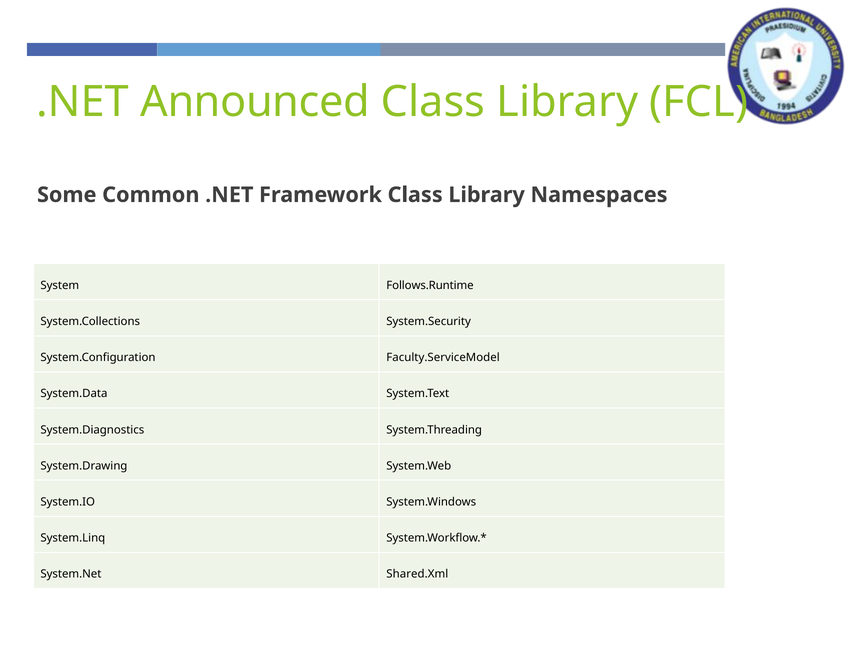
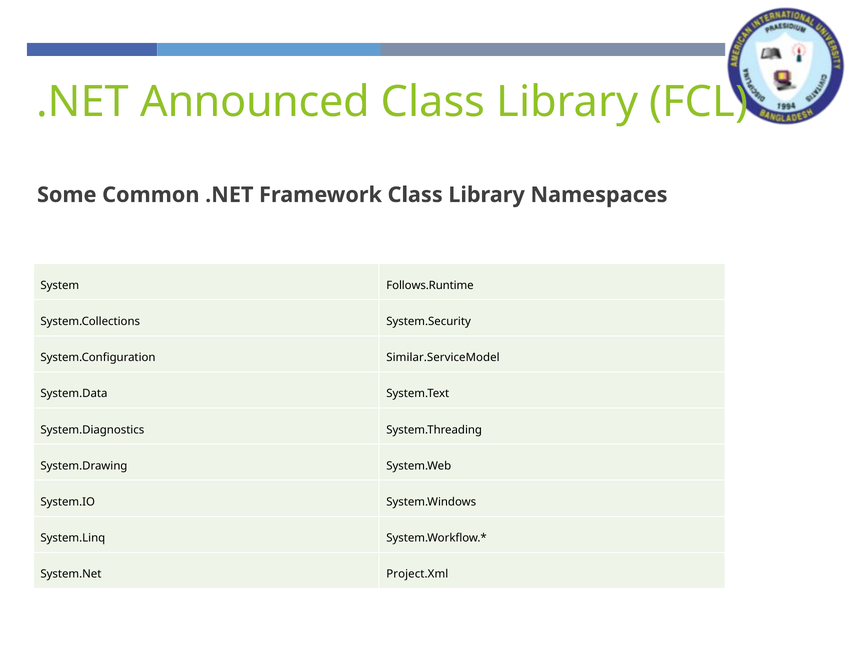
Faculty.ServiceModel: Faculty.ServiceModel -> Similar.ServiceModel (443, 358)
Shared.Xml: Shared.Xml -> Project.Xml (417, 574)
